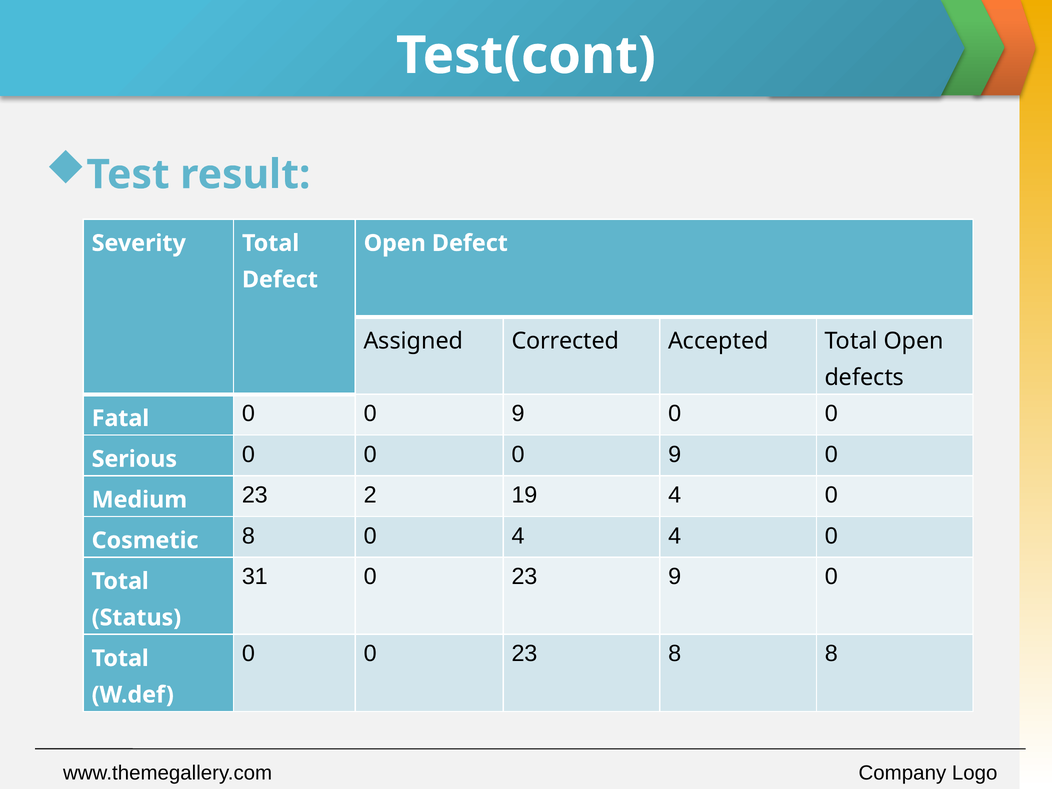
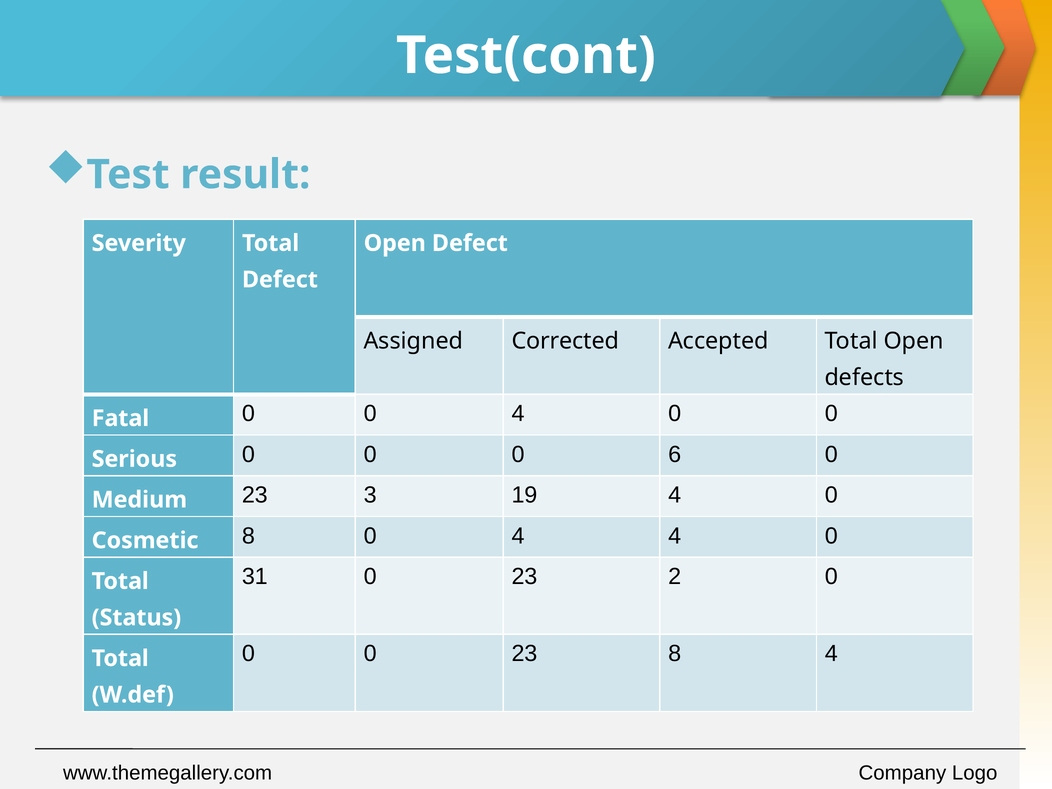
9: 9 -> 4 (518, 414)
0 0 0 9: 9 -> 6 (675, 454)
2: 2 -> 3 (370, 495)
23 9: 9 -> 2 (675, 577)
8 8: 8 -> 4 (831, 654)
